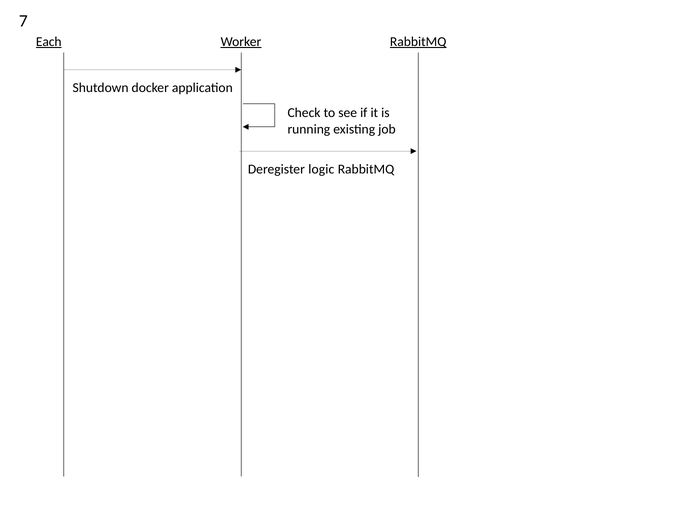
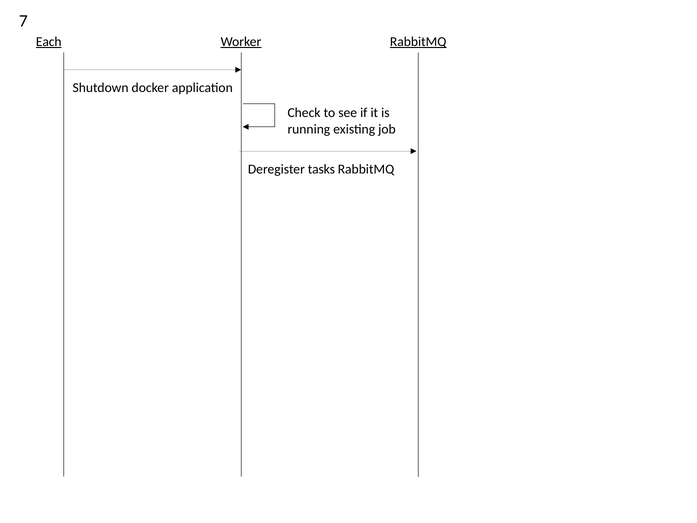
logic: logic -> tasks (321, 169)
